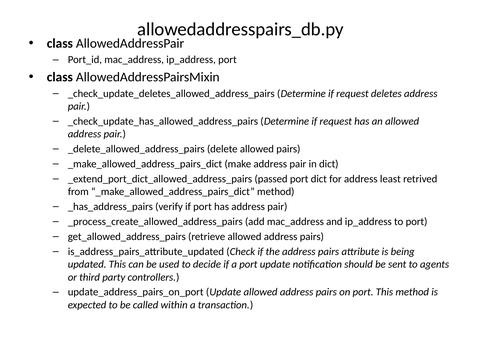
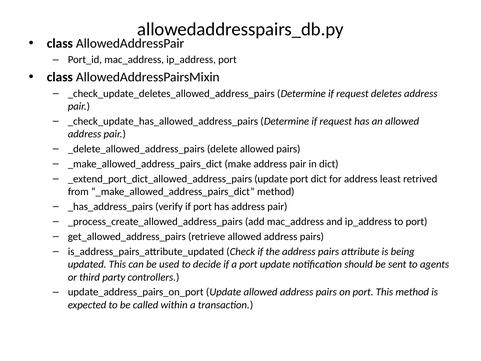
_extend_port_dict_allowed_address_pairs passed: passed -> update (271, 179)
